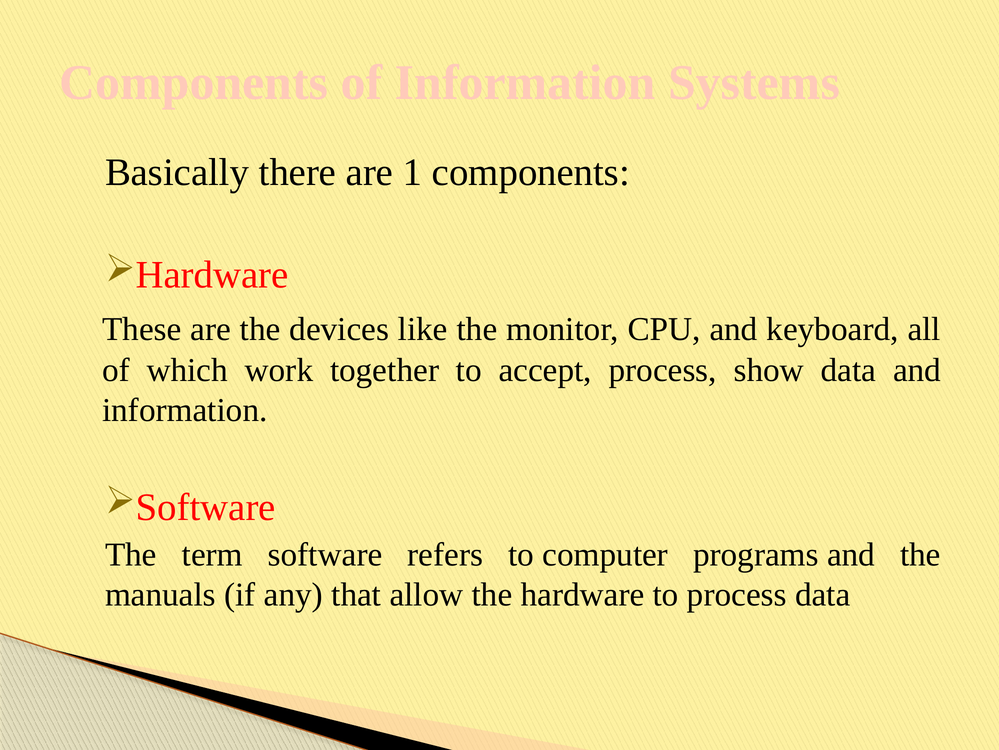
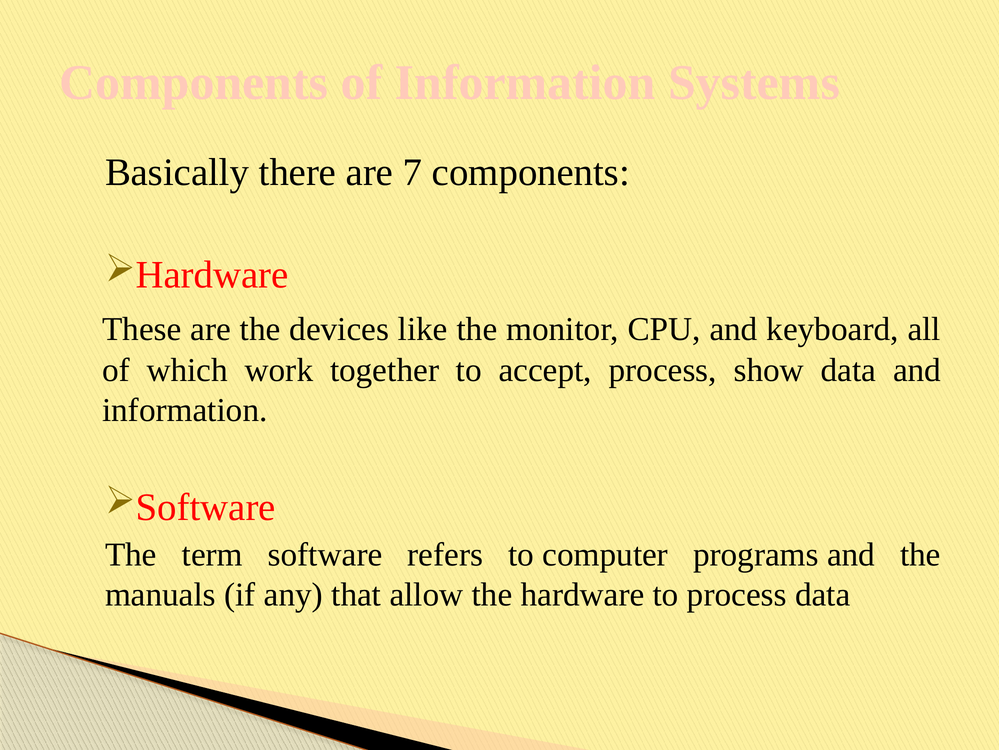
1: 1 -> 7 (412, 172)
